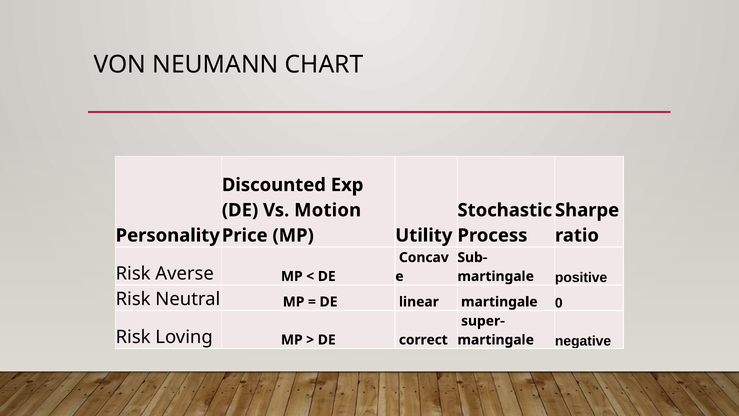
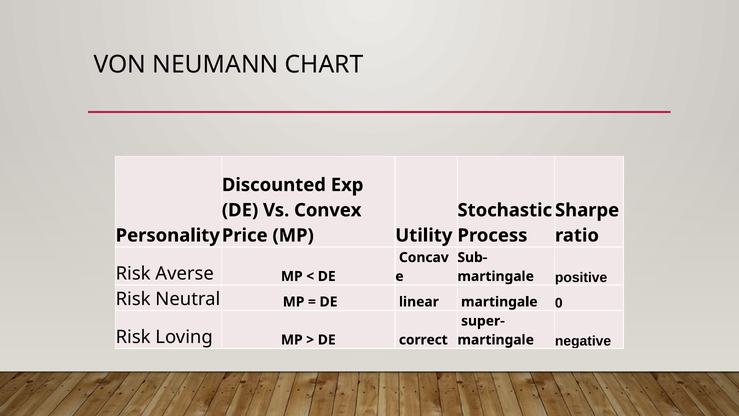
Motion: Motion -> Convex (328, 210)
